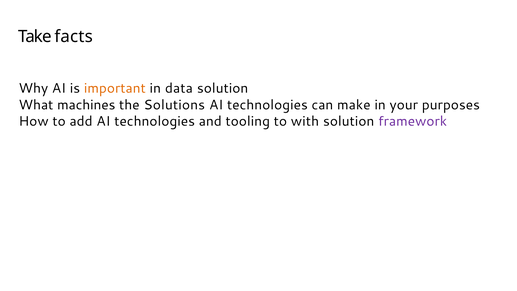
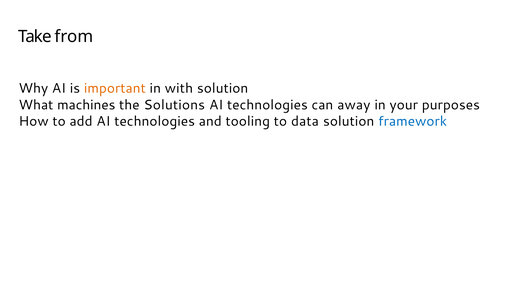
facts: facts -> from (74, 37)
data: data -> with (179, 88)
make: make -> away (354, 105)
with: with -> data (305, 121)
framework colour: purple -> blue (413, 121)
